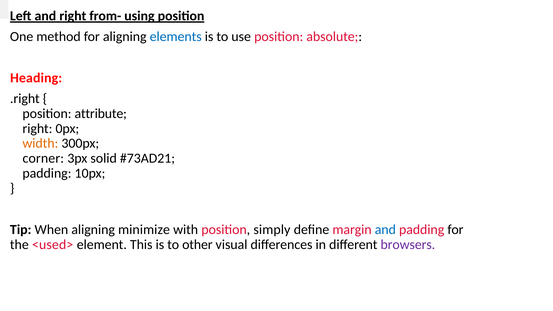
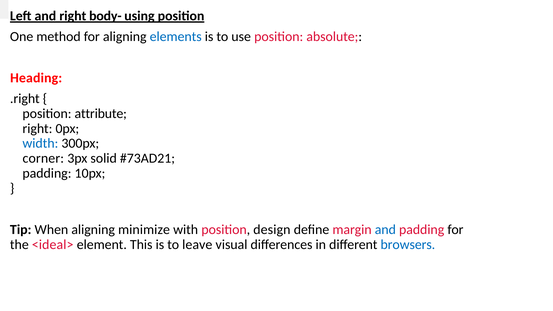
from-: from- -> body- (105, 16)
width colour: orange -> blue (40, 143)
simply: simply -> design (272, 230)
<used>: <used> -> <ideal> (53, 244)
other: other -> leave (197, 244)
browsers colour: purple -> blue (408, 244)
